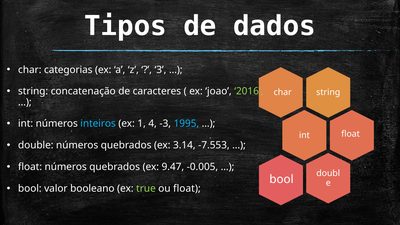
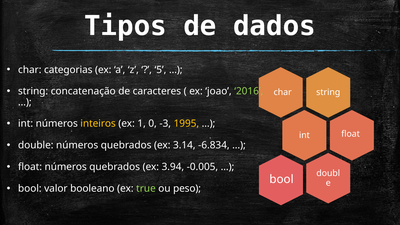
3: 3 -> 5 (160, 70)
inteiros colour: light blue -> yellow (98, 124)
4: 4 -> 0 (153, 124)
1995 colour: light blue -> yellow (186, 124)
-7.553: -7.553 -> -6.834 (214, 145)
9.47: 9.47 -> 3.94 (173, 167)
ou float: float -> peso (187, 188)
